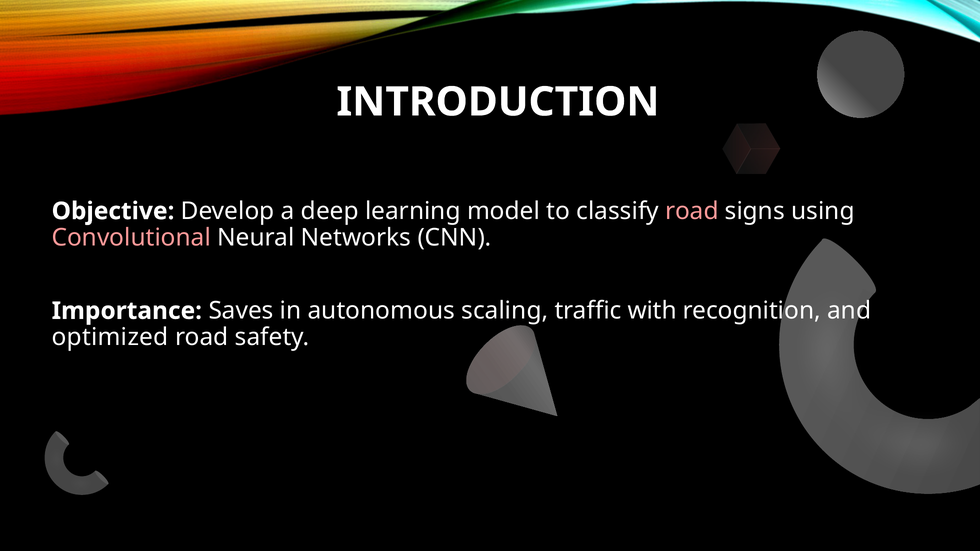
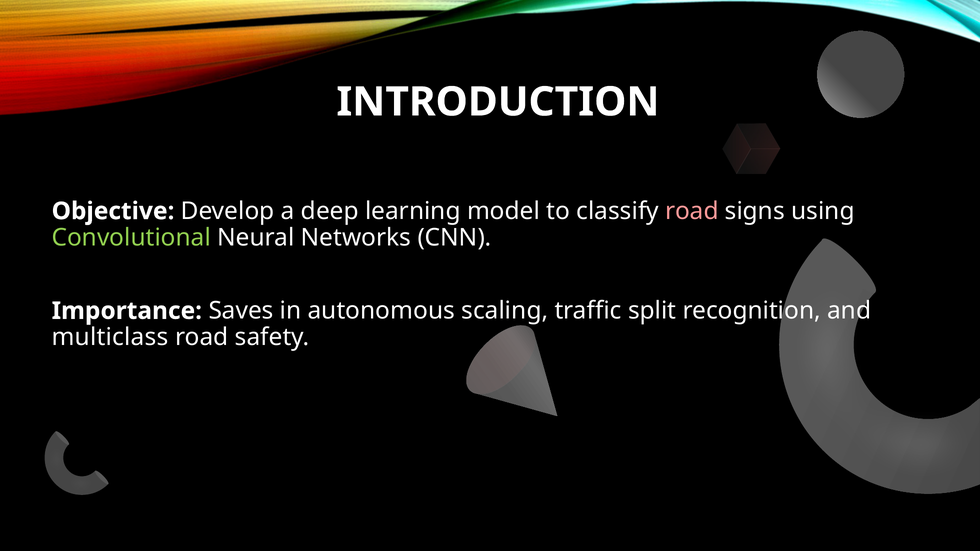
Convolutional colour: pink -> light green (131, 238)
with: with -> split (652, 311)
optimized: optimized -> multiclass (110, 337)
